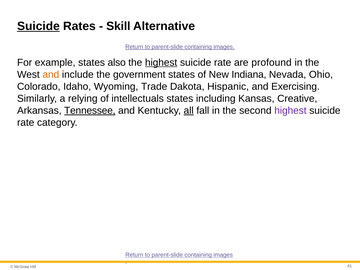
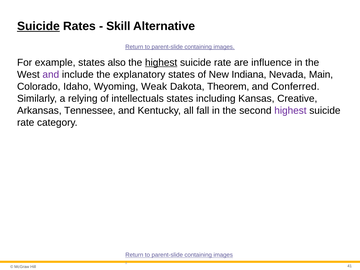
profound: profound -> influence (272, 63)
and colour: orange -> purple (51, 75)
government: government -> explanatory (139, 75)
Ohio: Ohio -> Main (321, 75)
Trade: Trade -> Weak (154, 87)
Hispanic: Hispanic -> Theorem (228, 87)
Exercising: Exercising -> Conferred (295, 87)
Tennessee underline: present -> none (90, 111)
all underline: present -> none (189, 111)
